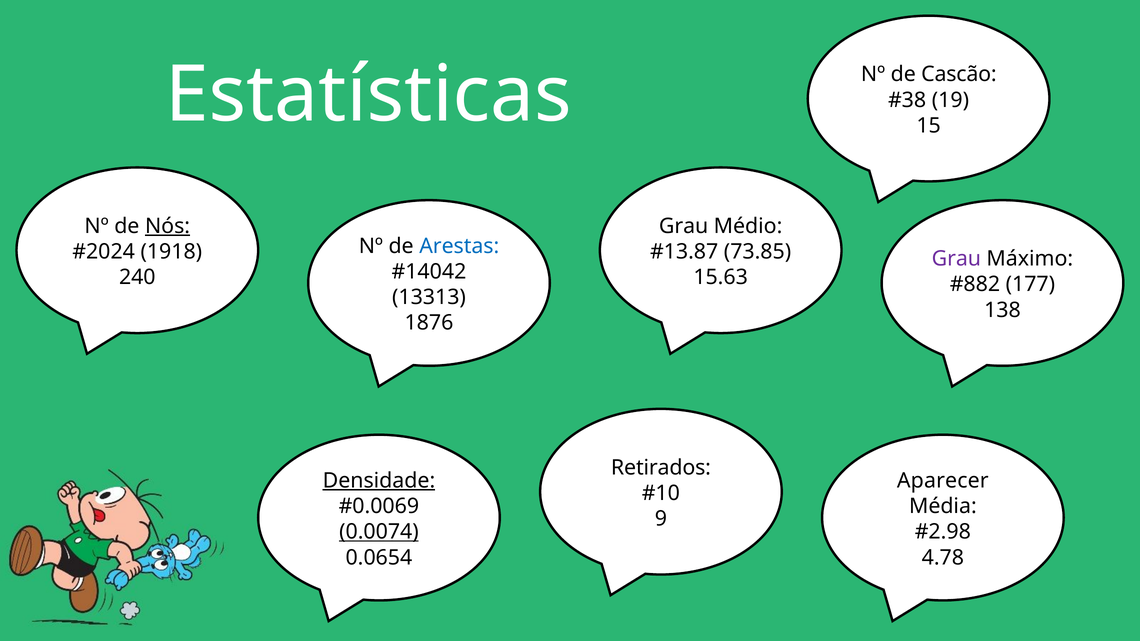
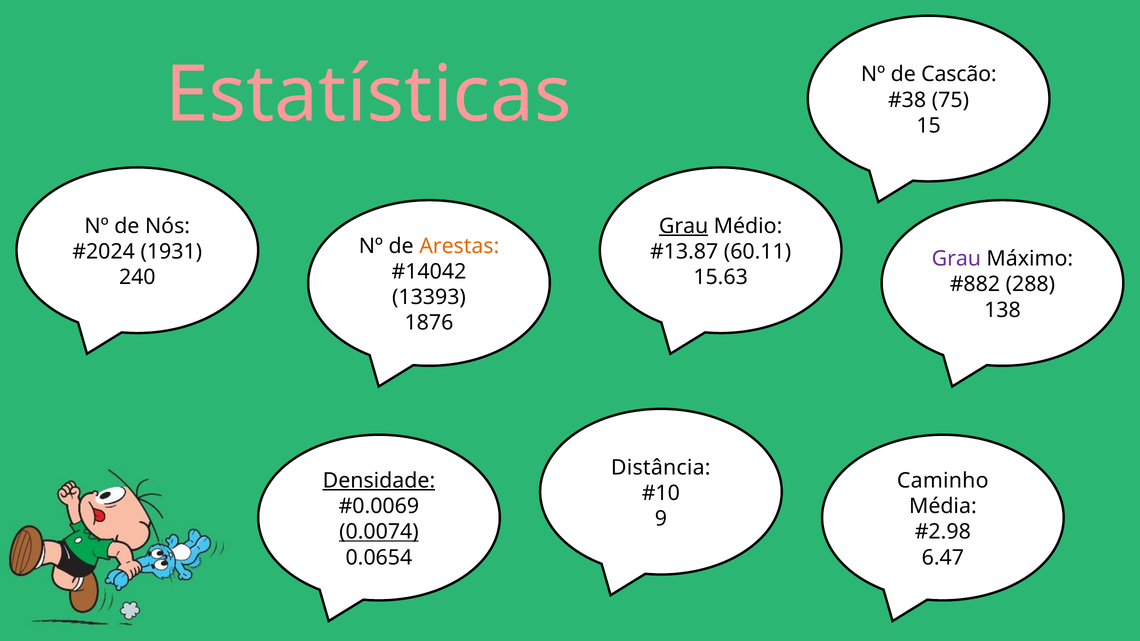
Estatísticas colour: white -> pink (368, 95)
19: 19 -> 75 (950, 100)
Nós underline: present -> none (168, 226)
Grau underline: none -> present (684, 226)
Arestas colour: blue -> orange (459, 246)
1918: 1918 -> 1931 (171, 252)
73.85: 73.85 -> 60.11 (758, 252)
177: 177 -> 288 (1030, 285)
13313: 13313 -> 13393 (429, 297)
Retirados: Retirados -> Distância (661, 468)
Aparecer: Aparecer -> Caminho (943, 481)
4.78: 4.78 -> 6.47 (943, 558)
